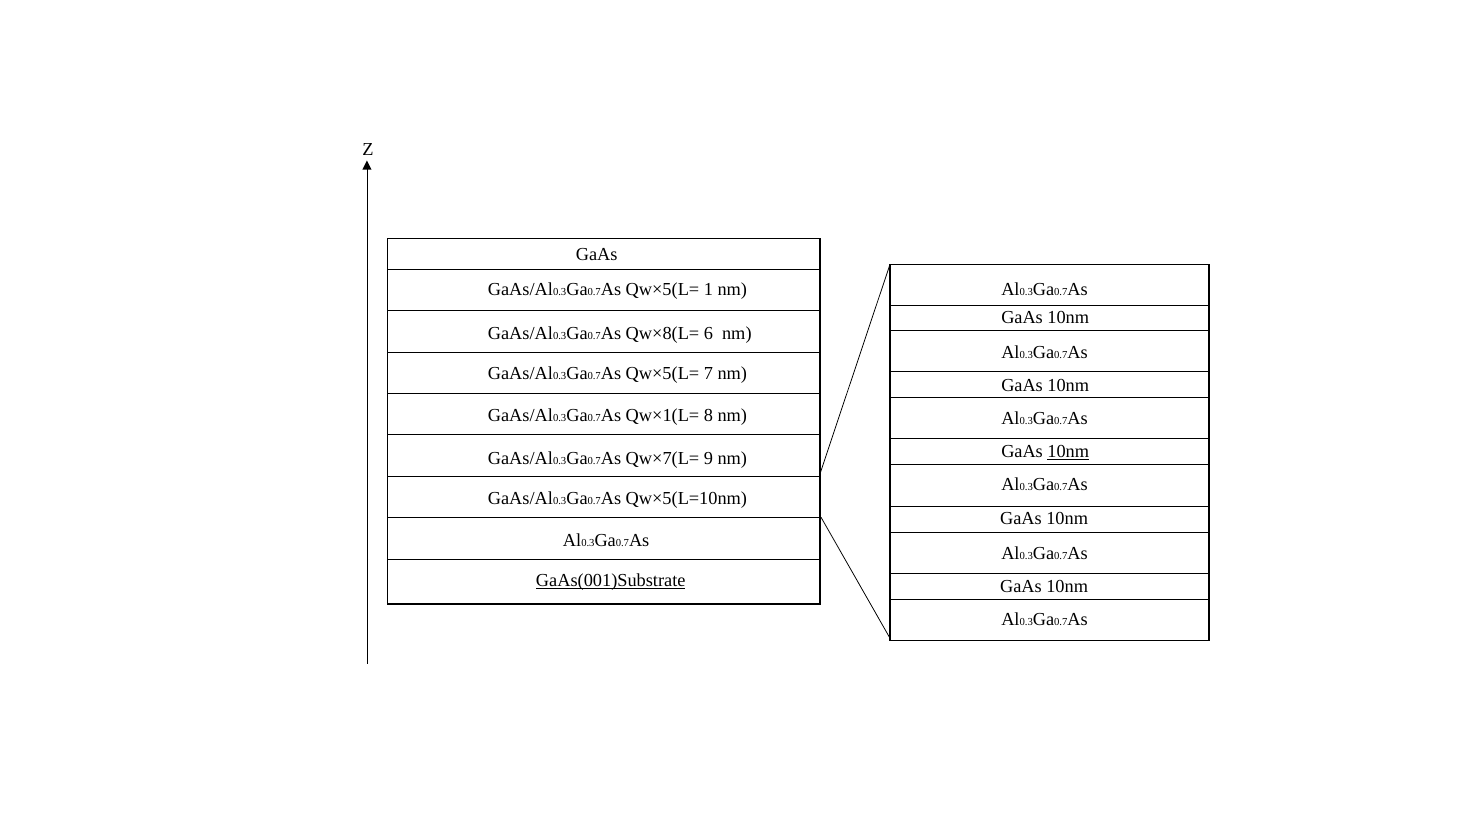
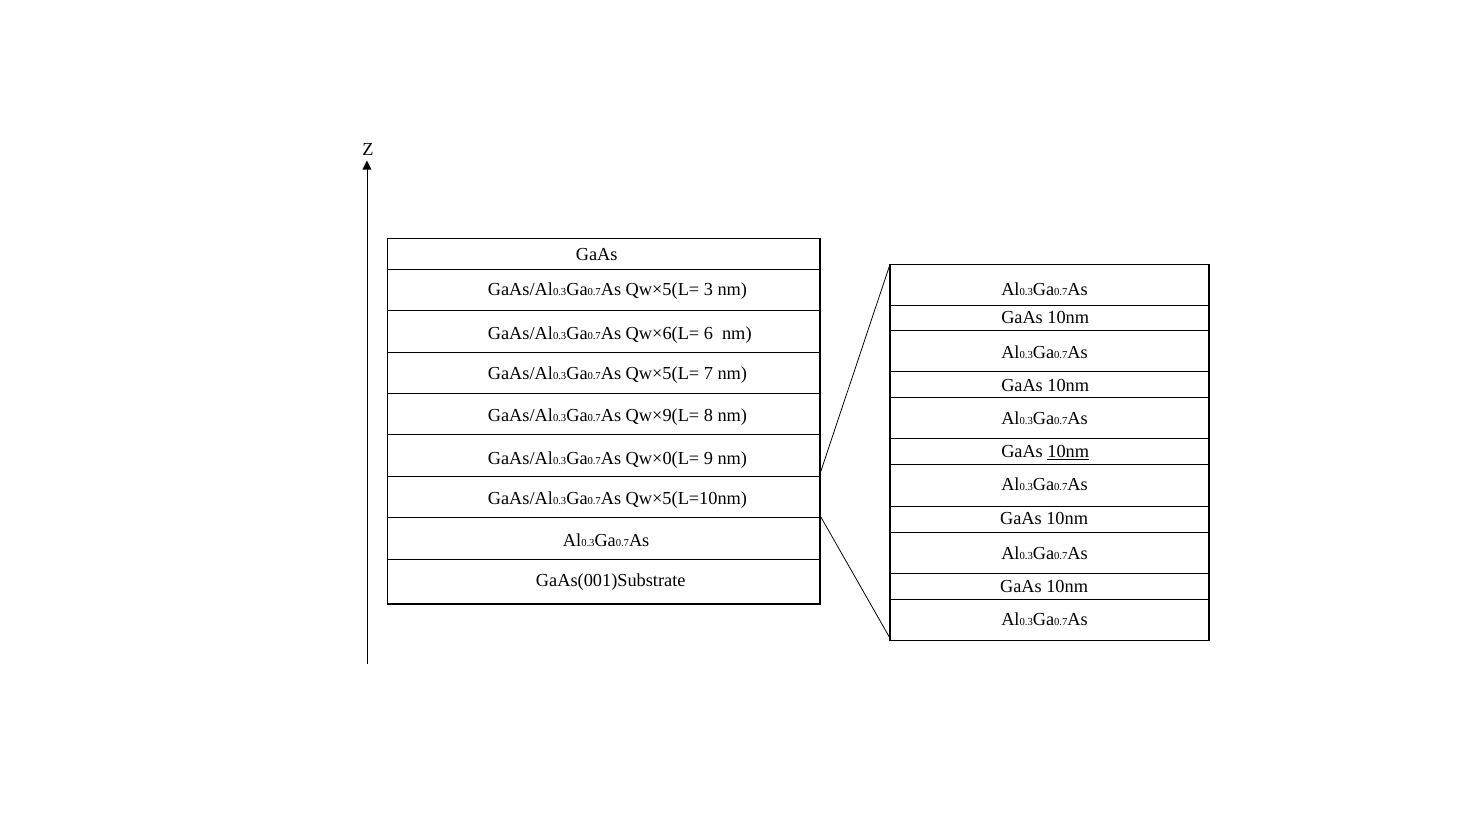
1: 1 -> 3 (708, 289)
Qw×8(L=: Qw×8(L= -> Qw×6(L= (662, 334)
Qw×1(L=: Qw×1(L= -> Qw×9(L= (662, 415)
Qw×7(L=: Qw×7(L= -> Qw×0(L= (662, 458)
GaAs(001)Substrate underline: present -> none (611, 580)
